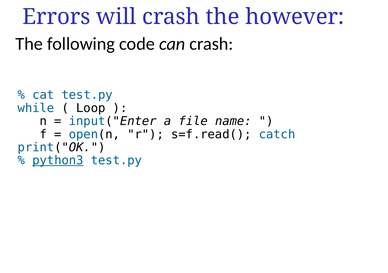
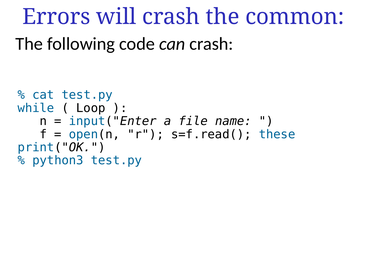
however: however -> common (295, 17)
catch: catch -> these (277, 134)
python3 underline: present -> none (58, 161)
